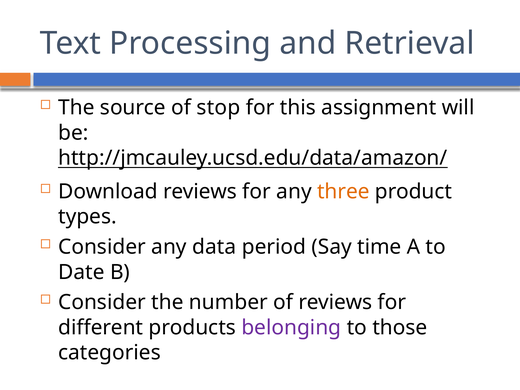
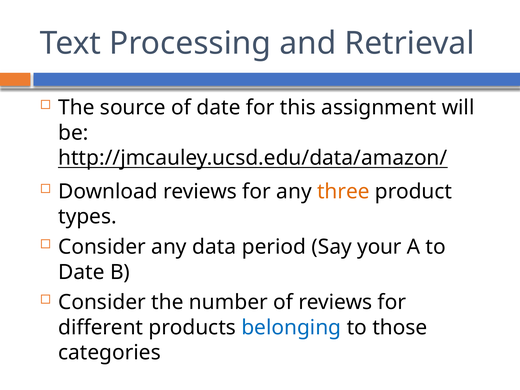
of stop: stop -> date (218, 108)
time: time -> your (379, 247)
belonging colour: purple -> blue (291, 328)
